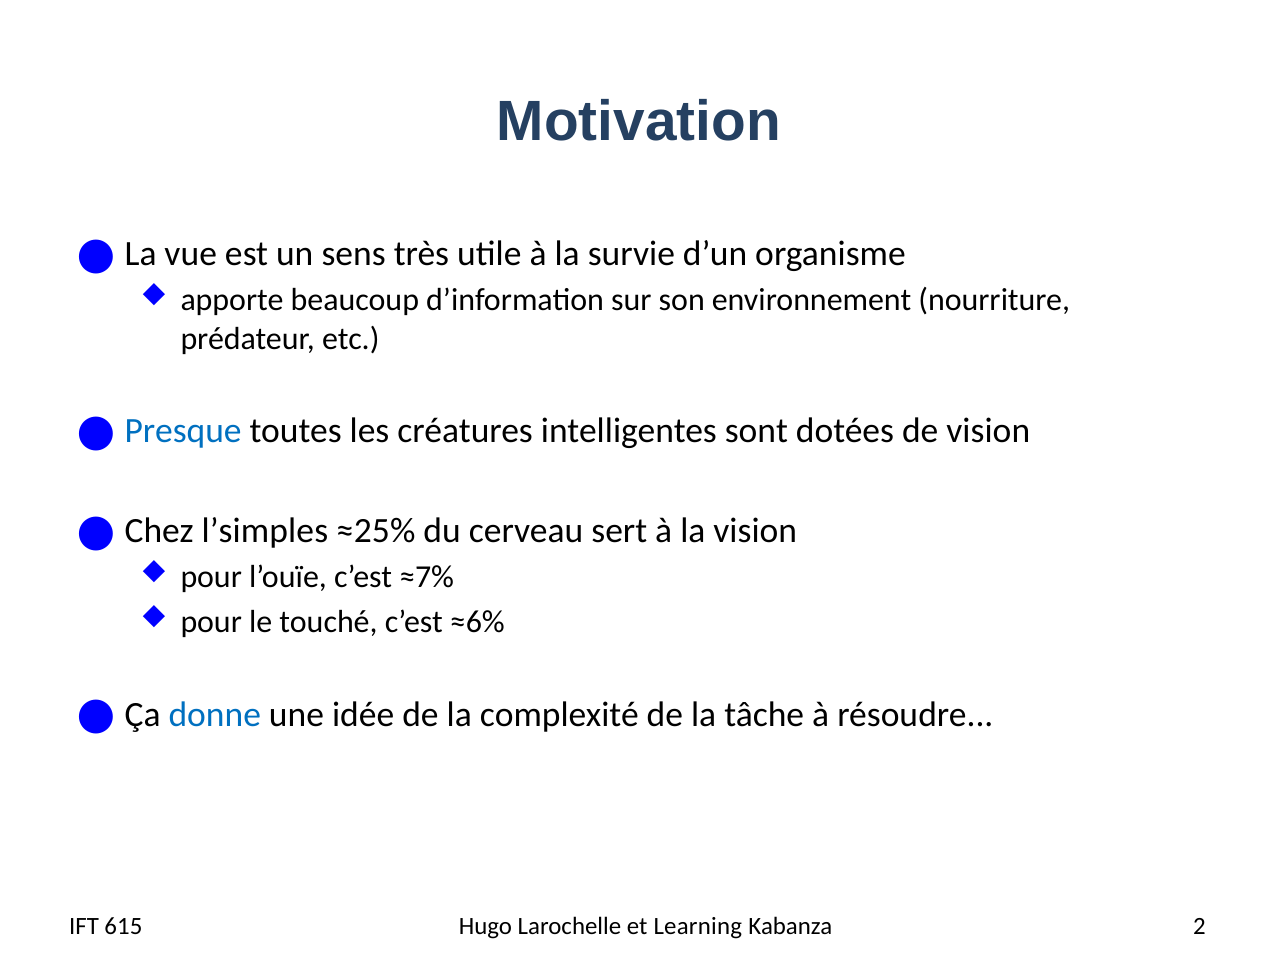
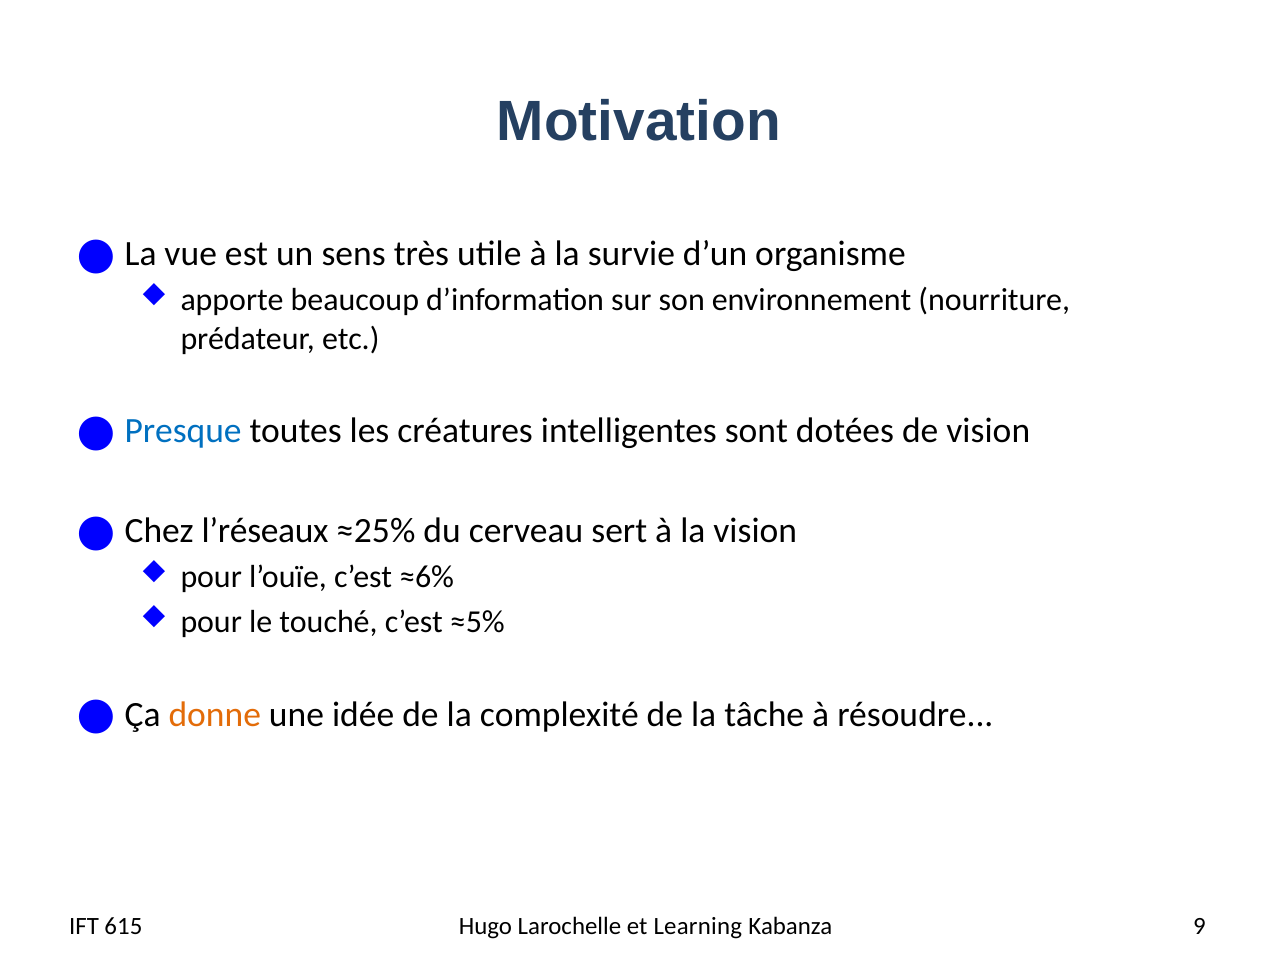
l’simples: l’simples -> l’réseaux (265, 531)
≈7%: ≈7% -> ≈6% (427, 577)
≈6%: ≈6% -> ≈5% (477, 622)
donne colour: blue -> orange (215, 715)
2: 2 -> 9 (1200, 927)
